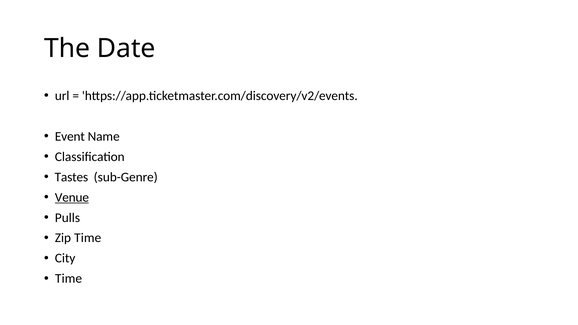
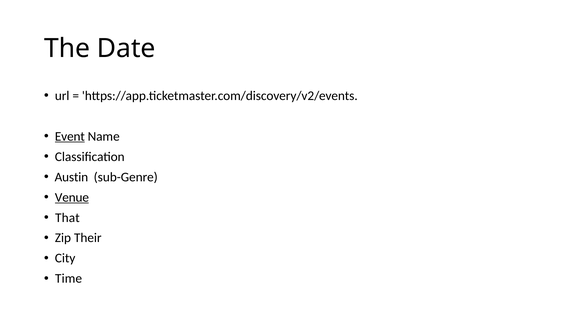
Event underline: none -> present (70, 136)
Tastes: Tastes -> Austin (71, 177)
Pulls: Pulls -> That (67, 218)
Zip Time: Time -> Their (88, 238)
